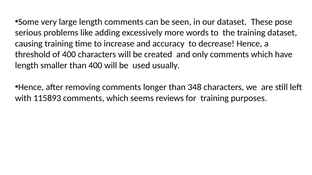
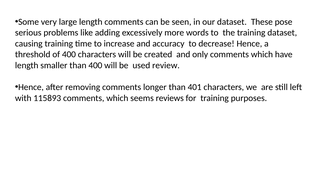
usually: usually -> review (166, 66)
348: 348 -> 401 (195, 87)
